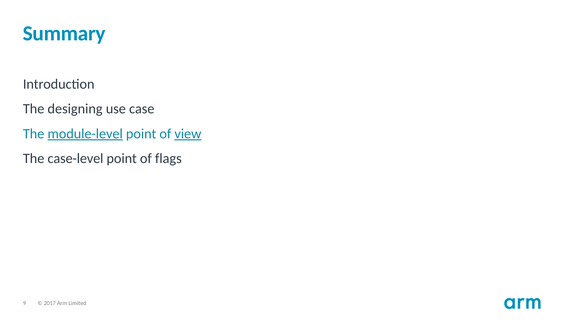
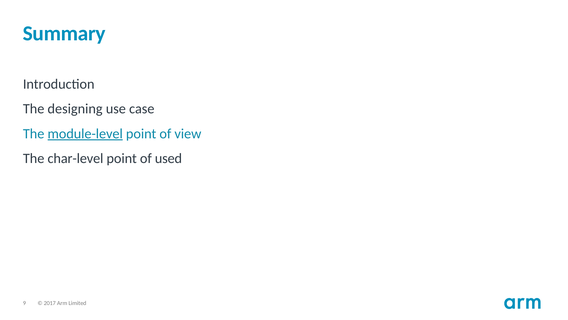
view underline: present -> none (188, 134)
case-level: case-level -> char-level (75, 158)
flags: flags -> used (168, 158)
